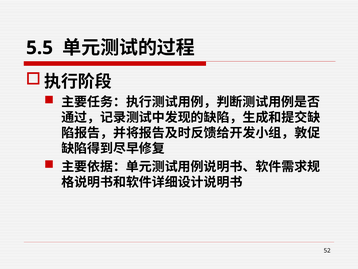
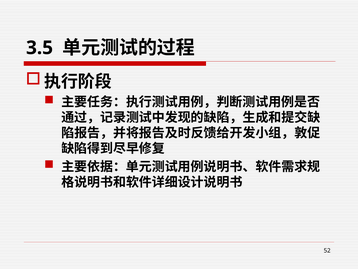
5.5: 5.5 -> 3.5 (40, 48)
